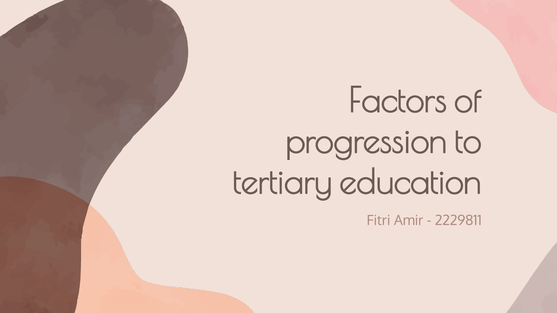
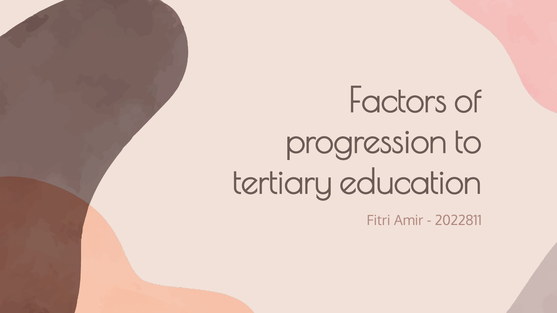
2229811: 2229811 -> 2022811 (458, 221)
